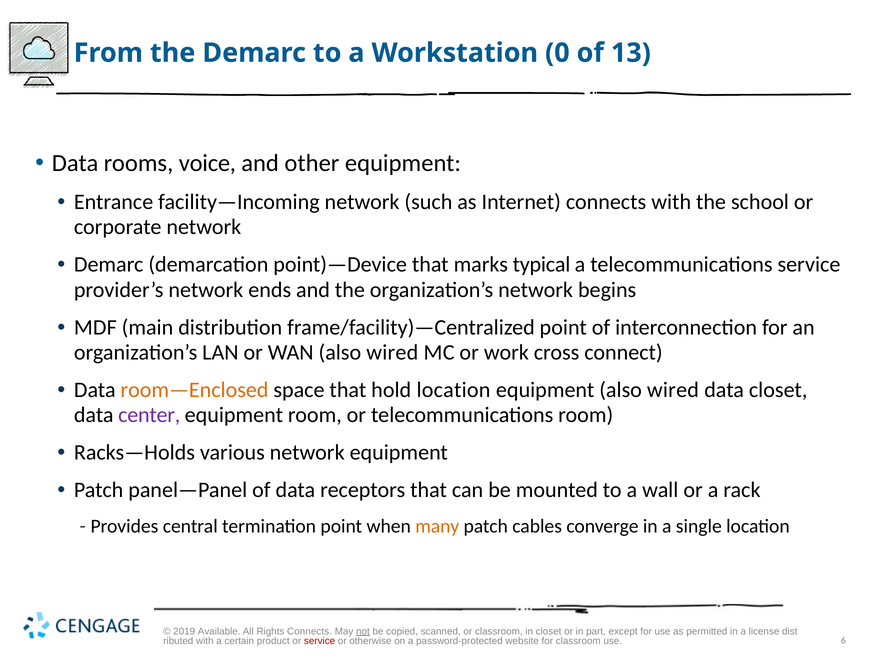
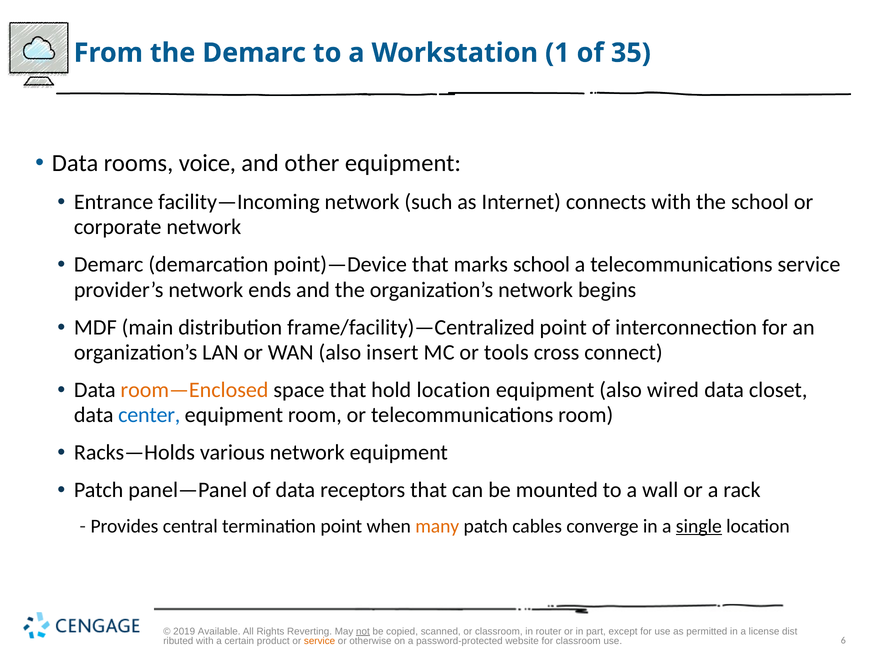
0: 0 -> 1 (557, 53)
13: 13 -> 35 (631, 53)
marks typical: typical -> school (542, 265)
WAN also wired: wired -> insert (392, 352)
work: work -> tools (506, 352)
center colour: purple -> blue (149, 415)
single underline: none -> present (699, 526)
Rights Connects: Connects -> Reverting (310, 631)
in closet: closet -> router (549, 631)
service colour: red -> orange (320, 641)
